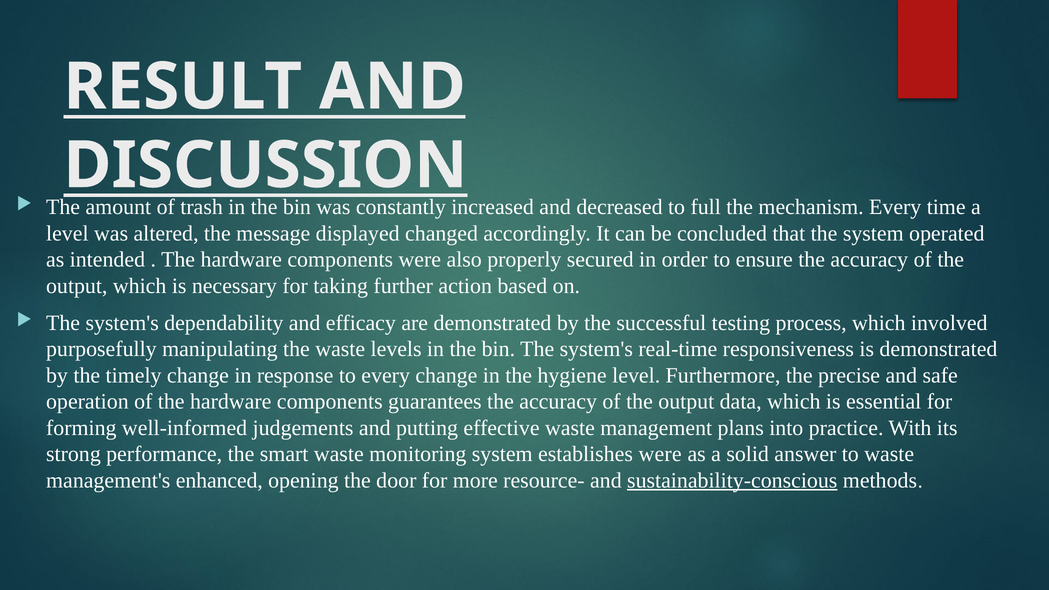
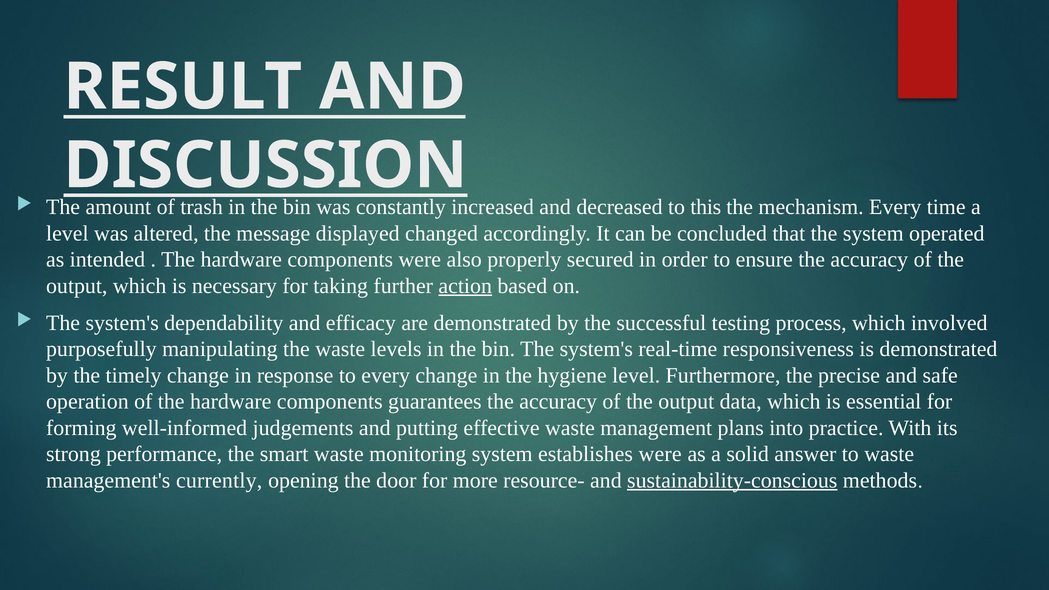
full: full -> this (706, 207)
action underline: none -> present (465, 286)
enhanced: enhanced -> currently (219, 480)
